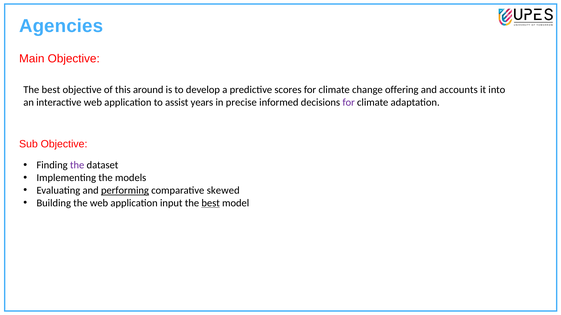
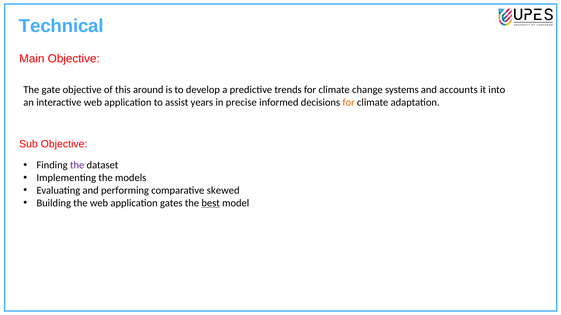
Agencies: Agencies -> Technical (61, 26)
best: best -> gate (51, 90)
scores: scores -> trends (288, 90)
offering: offering -> systems (402, 90)
for colour: purple -> orange (349, 102)
performing underline: present -> none (125, 191)
input: input -> gates (171, 203)
